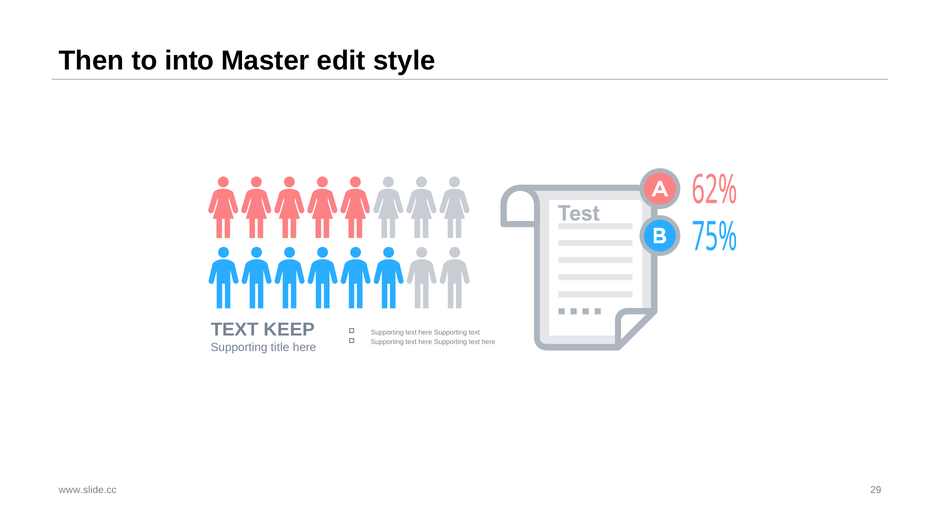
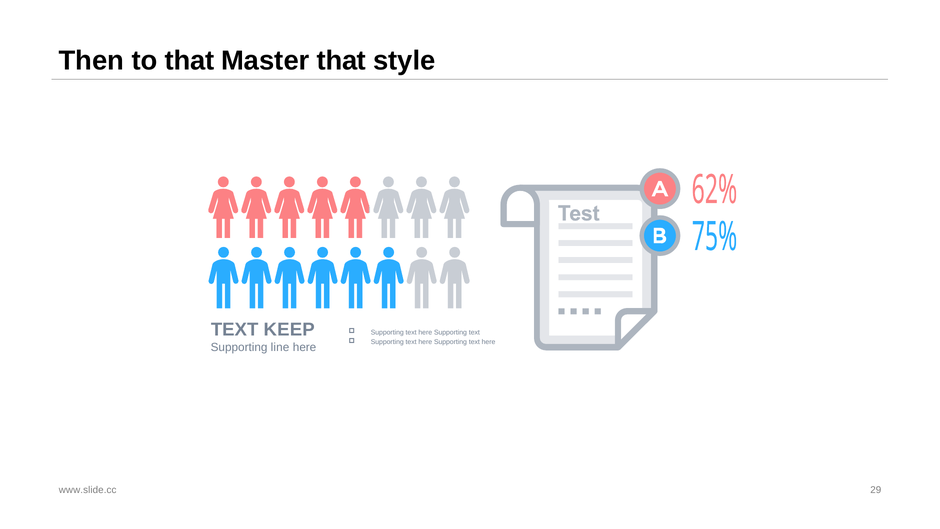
to into: into -> that (189, 61)
Master edit: edit -> that (341, 61)
title: title -> line (280, 347)
